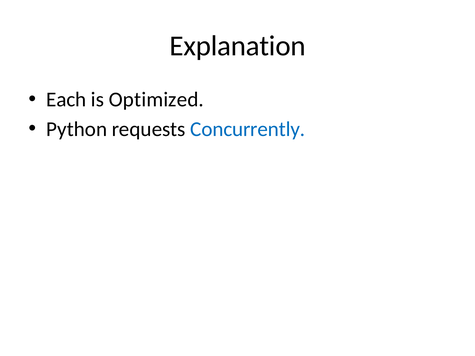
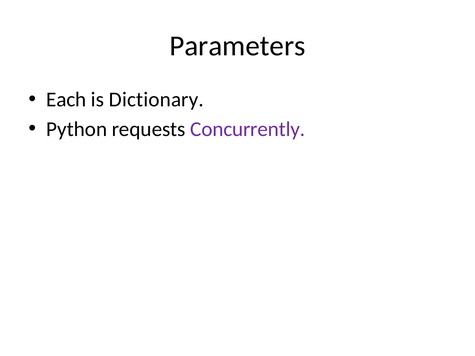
Explanation: Explanation -> Parameters (237, 46)
Optimized: Optimized -> Dictionary (156, 100)
Concurrently colour: blue -> purple (248, 129)
